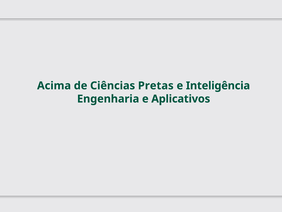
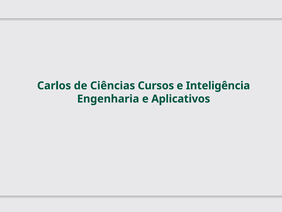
Acima: Acima -> Carlos (54, 85)
Pretas: Pretas -> Cursos (156, 85)
